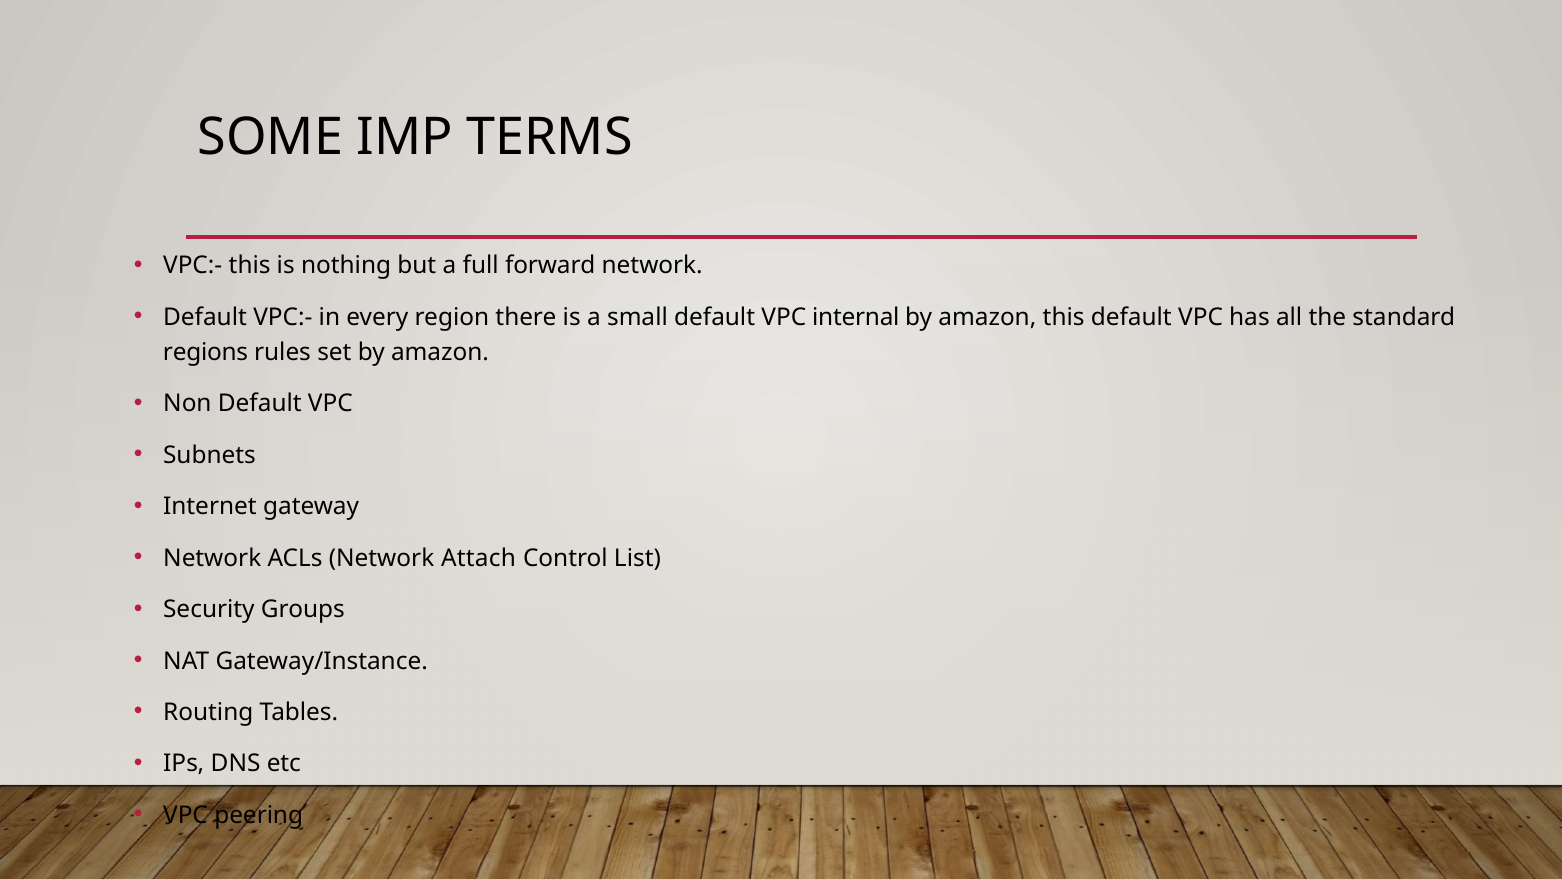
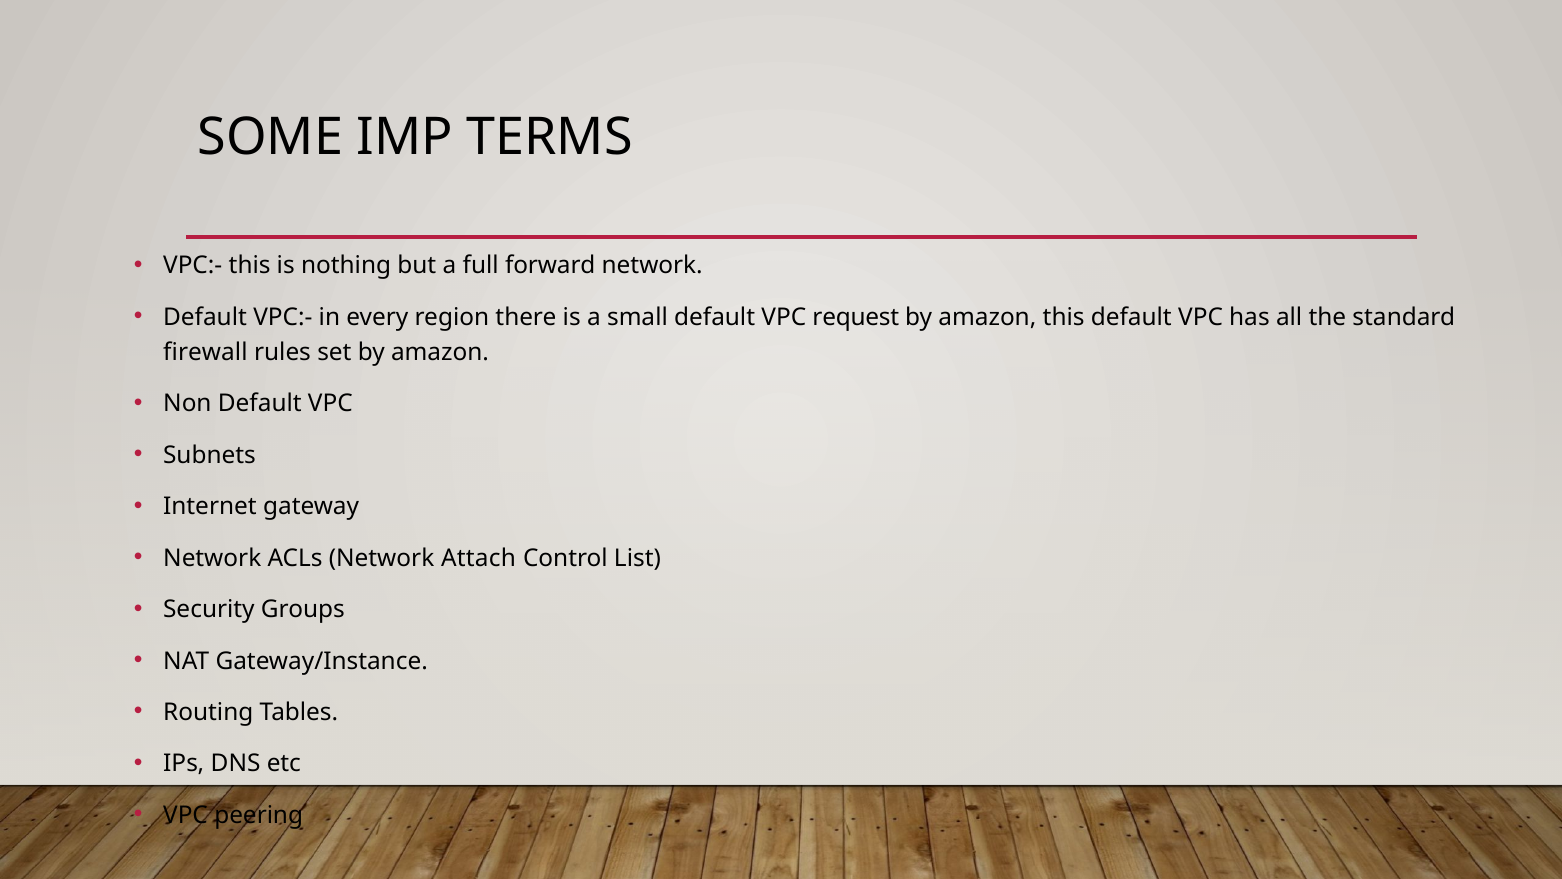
internal: internal -> request (856, 317)
regions: regions -> firewall (205, 352)
